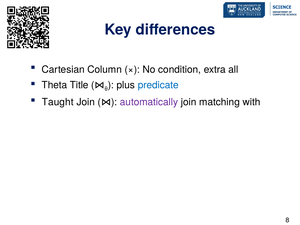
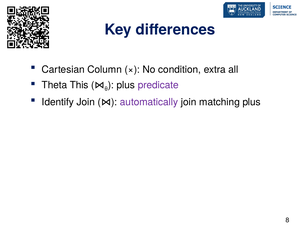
Title: Title -> This (79, 85)
predicate colour: blue -> purple (158, 85)
Taught: Taught -> Identify (58, 102)
matching with: with -> plus (252, 102)
